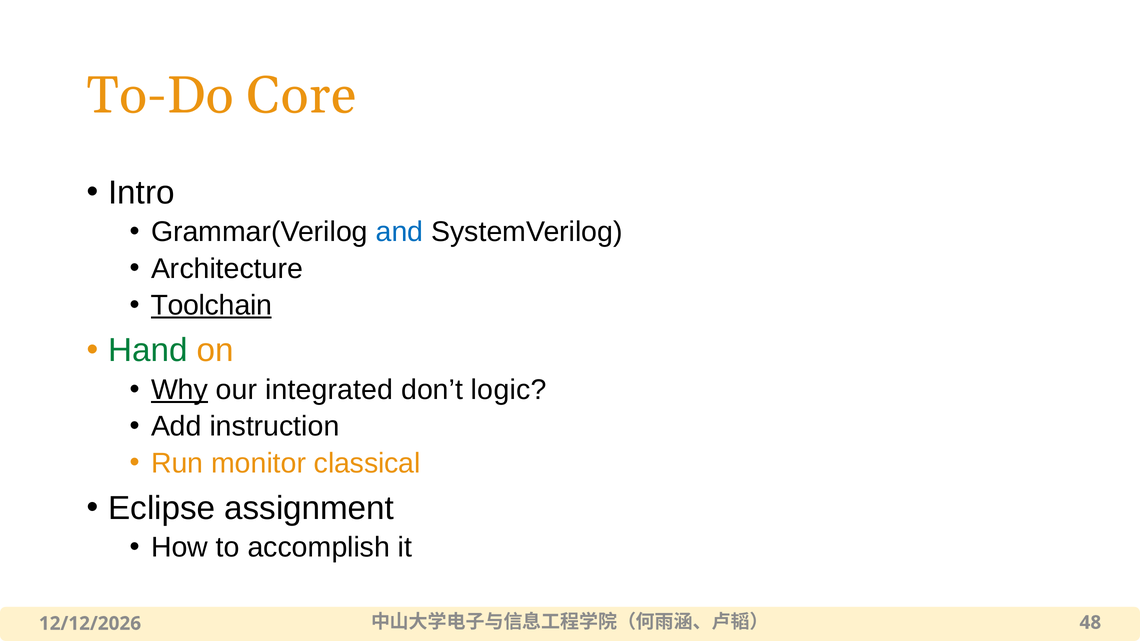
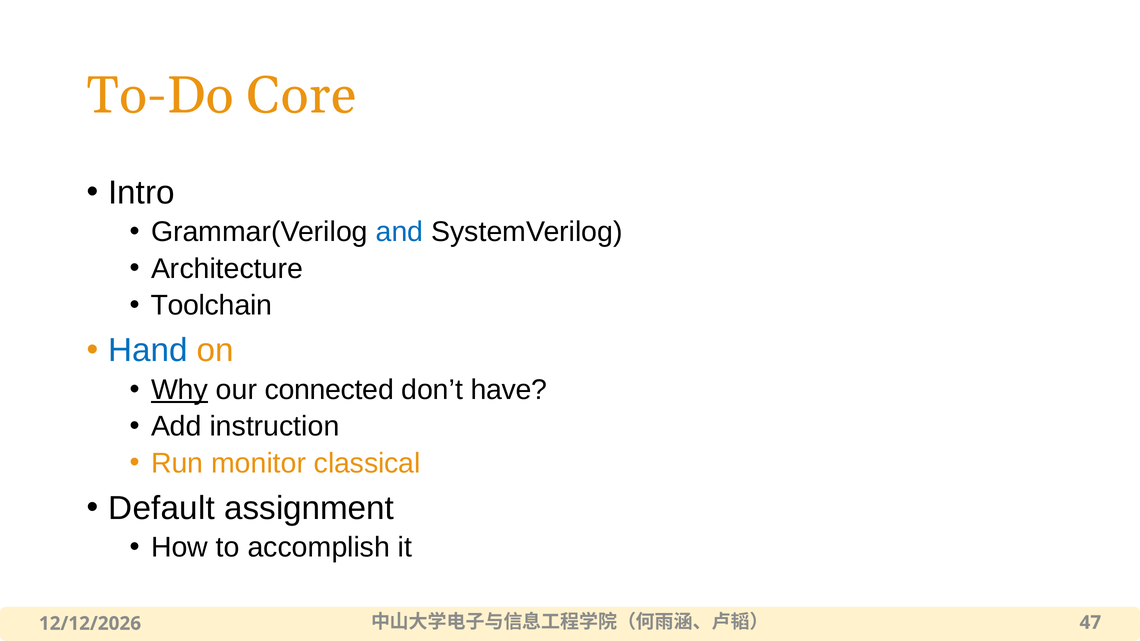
Toolchain underline: present -> none (211, 305)
Hand colour: green -> blue (148, 351)
integrated: integrated -> connected (329, 390)
logic: logic -> have (509, 390)
Eclipse: Eclipse -> Default (162, 508)
48: 48 -> 47 (1090, 623)
